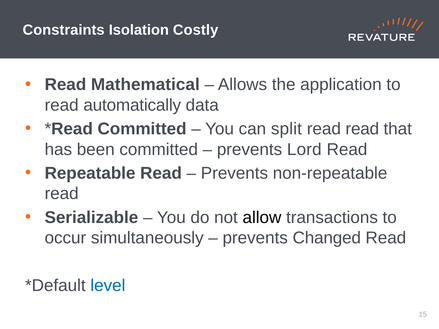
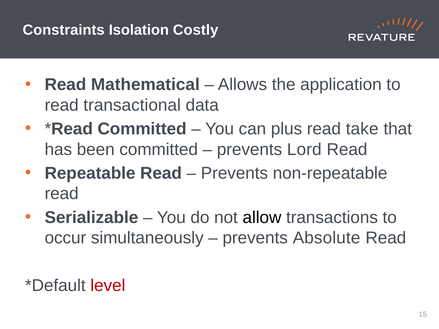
automatically: automatically -> transactional (132, 105)
split: split -> plus (287, 129)
read read: read -> take (362, 129)
Changed: Changed -> Absolute (327, 238)
level colour: blue -> red (108, 286)
